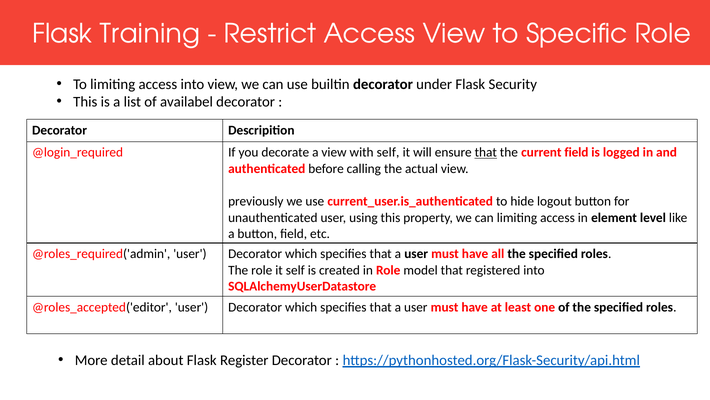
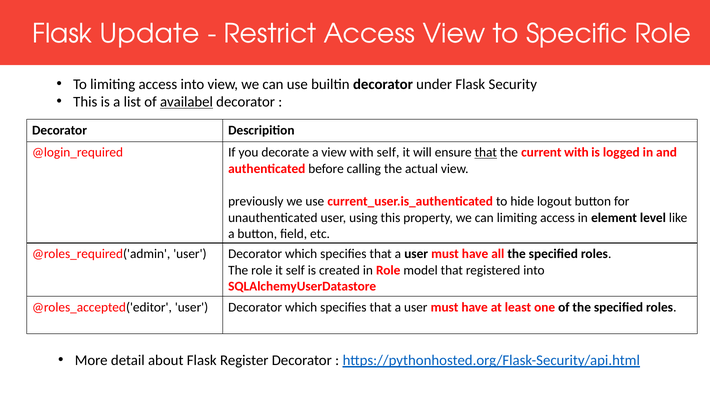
Training: Training -> Update (150, 34)
availabel underline: none -> present (186, 102)
current field: field -> with (576, 152)
